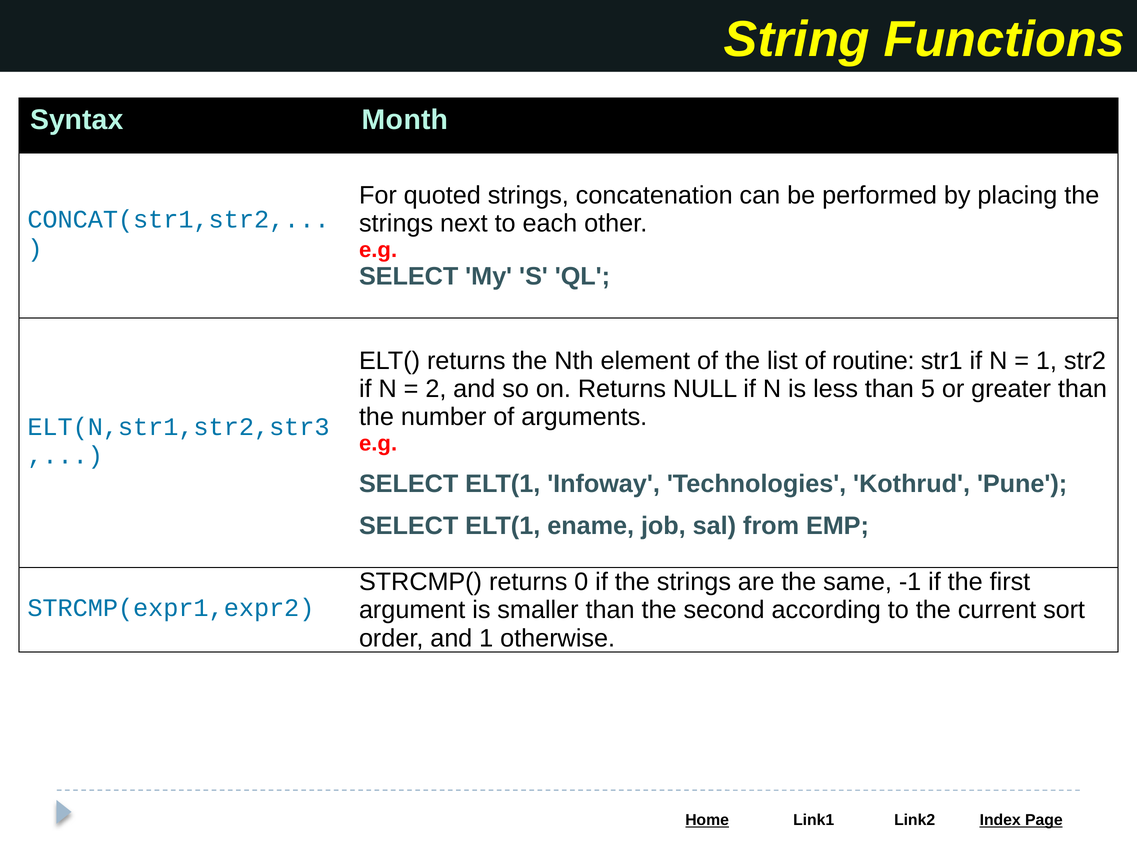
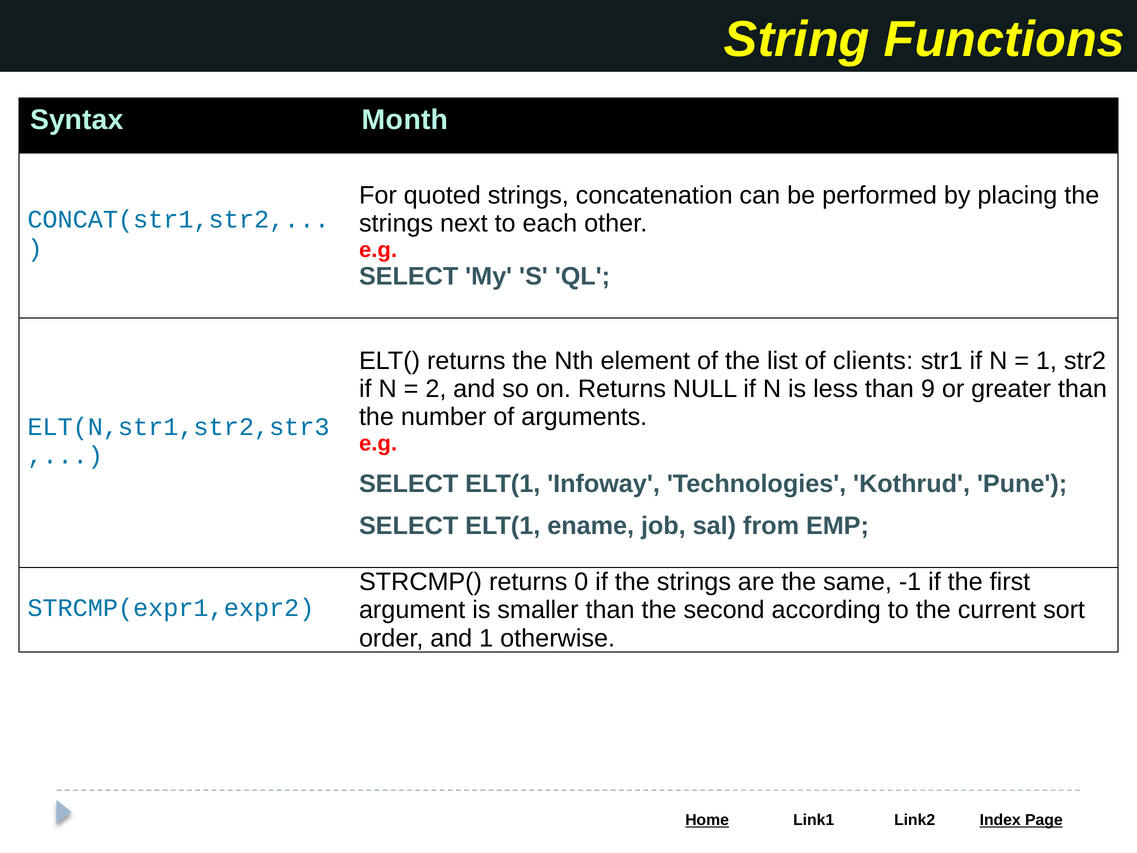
routine: routine -> clients (873, 361)
5: 5 -> 9 (928, 389)
